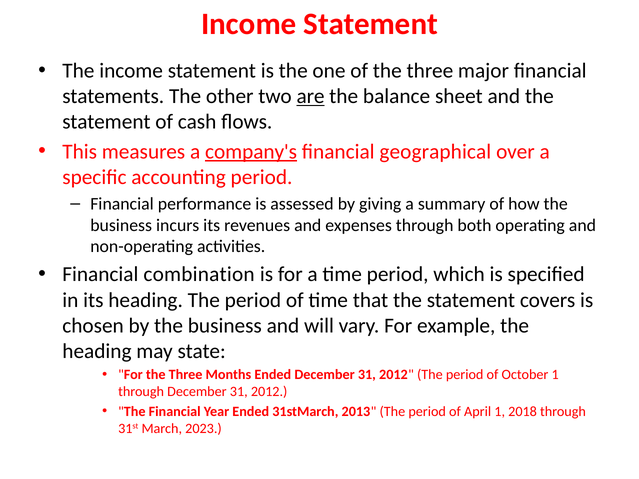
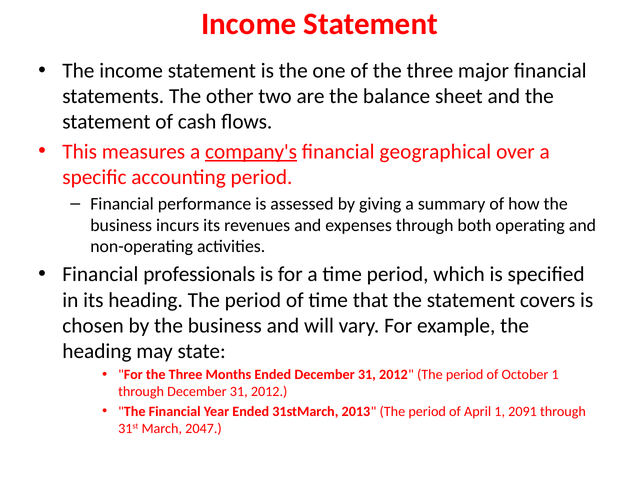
are underline: present -> none (311, 96)
combination: combination -> professionals (199, 275)
2018: 2018 -> 2091 (523, 412)
2023: 2023 -> 2047 (203, 429)
